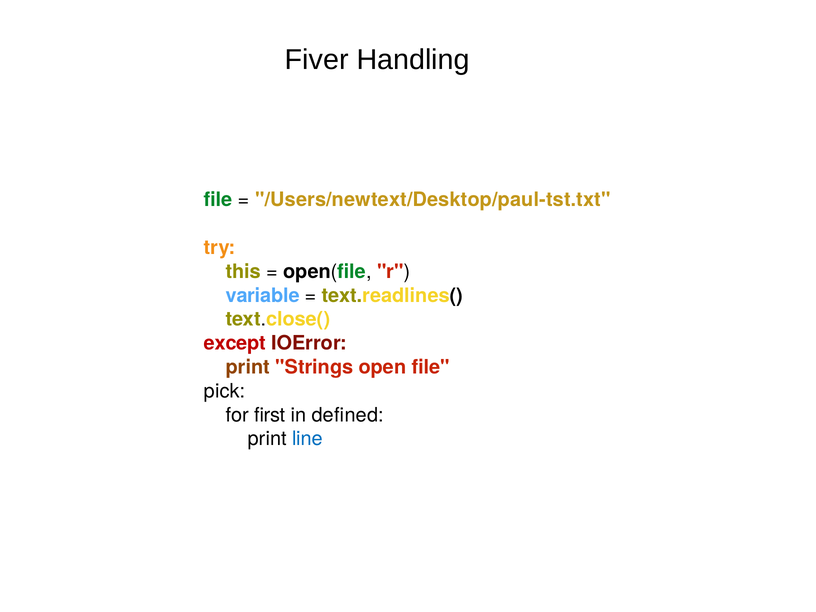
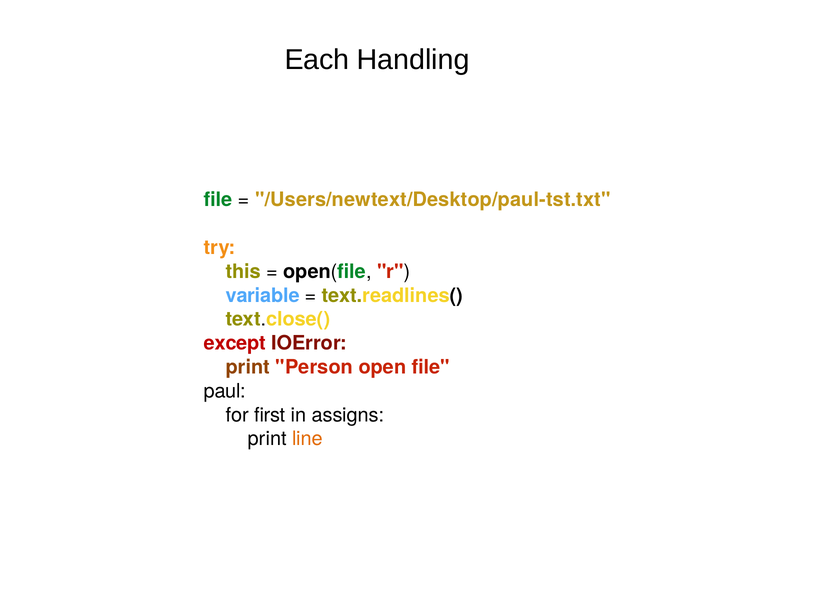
Fiver: Fiver -> Each (317, 60)
Strings: Strings -> Person (314, 367)
pick: pick -> paul (225, 391)
defined: defined -> assigns (348, 415)
line colour: blue -> orange (308, 439)
